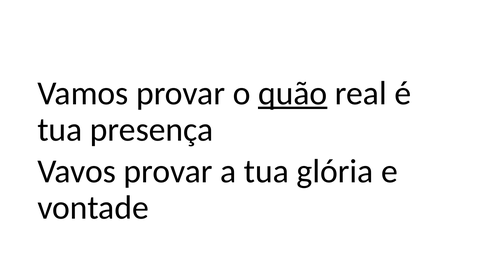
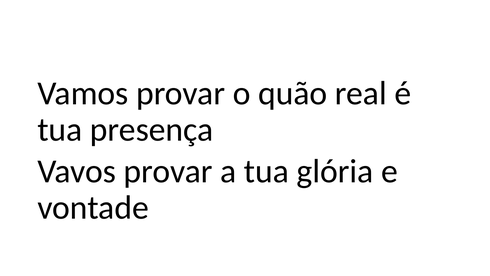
quão underline: present -> none (293, 93)
